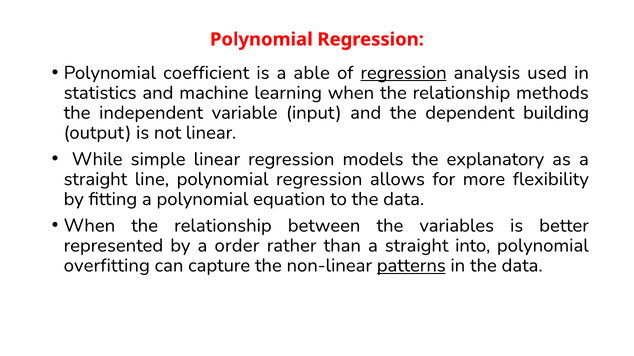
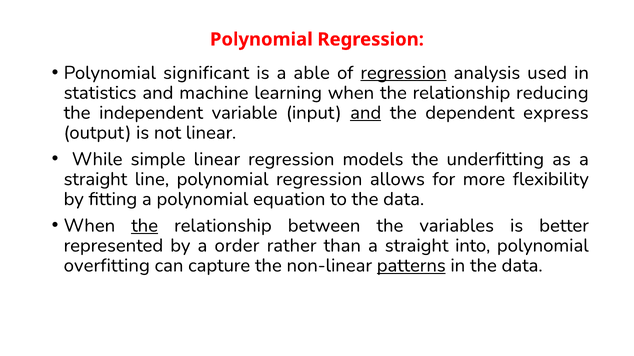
coefficient: coefficient -> significant (206, 73)
methods: methods -> reducing (552, 93)
and underline: none -> present (366, 113)
building: building -> express (556, 113)
explanatory: explanatory -> underfitting (495, 159)
the underline: none -> present (145, 226)
